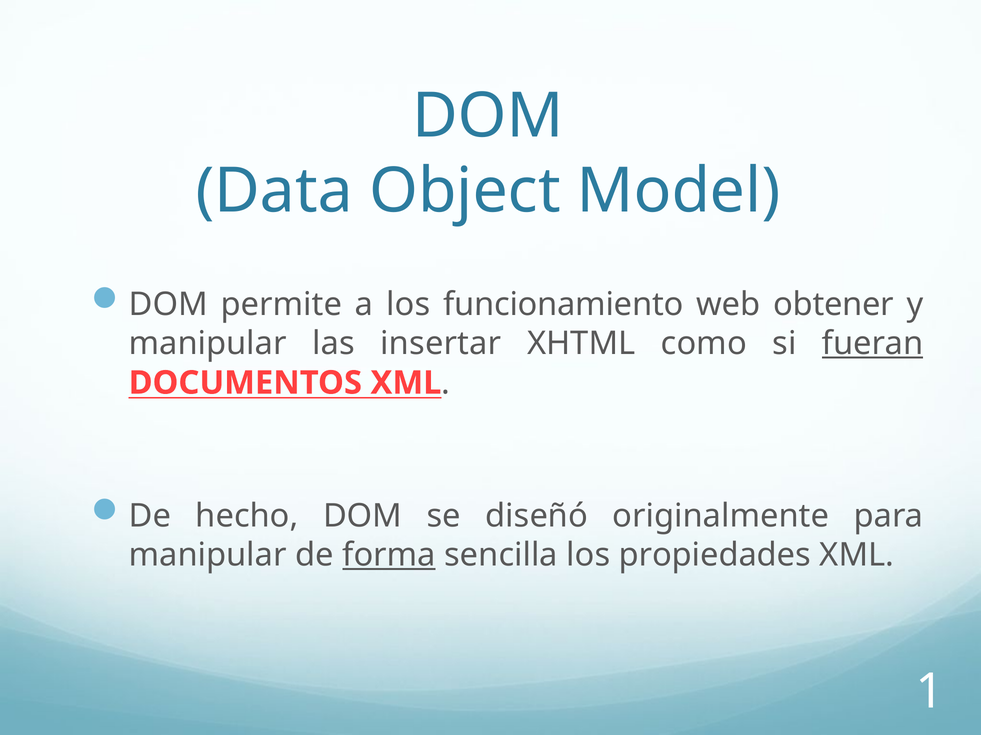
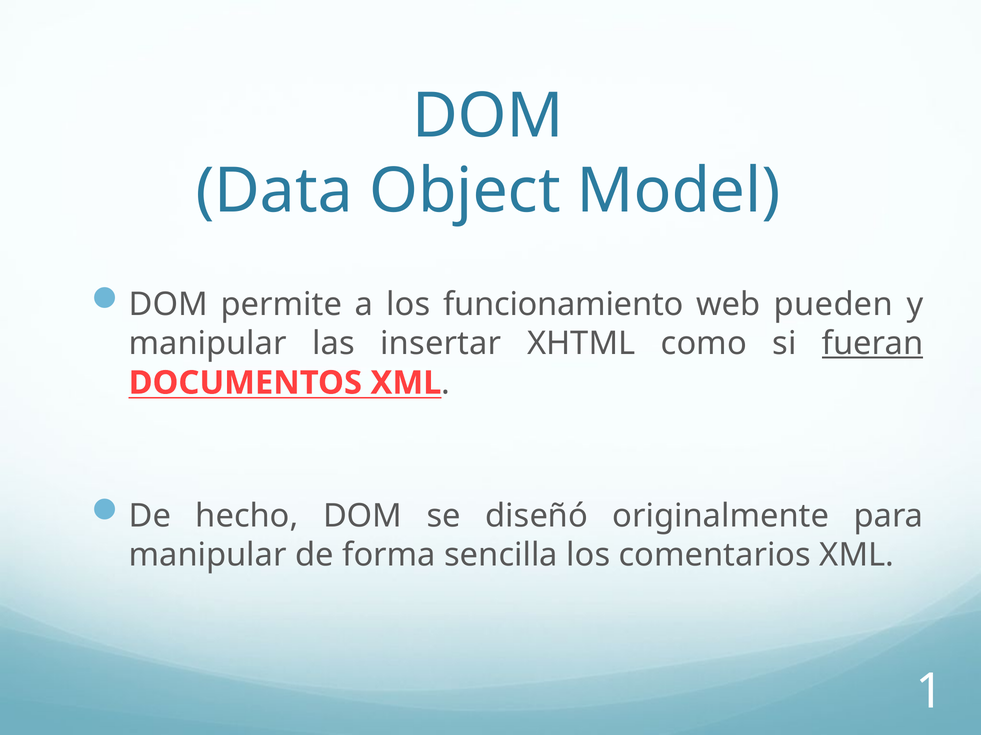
obtener: obtener -> pueden (833, 305)
forma underline: present -> none (389, 556)
propiedades: propiedades -> comentarios (715, 556)
